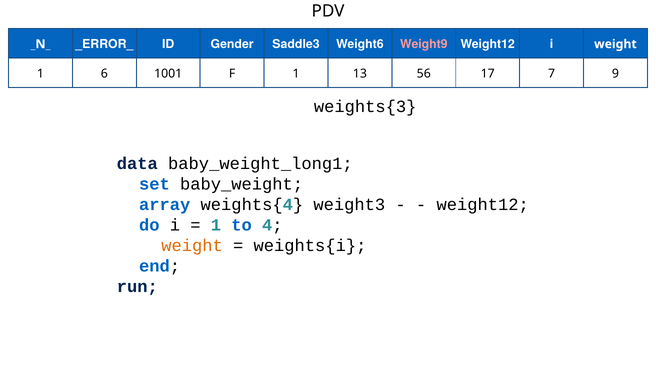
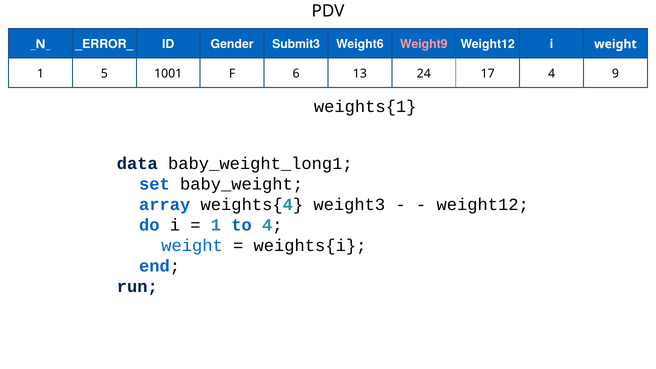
Saddle3: Saddle3 -> Submit3 (296, 44)
6: 6 -> 5 (104, 73)
F 1: 1 -> 6 (296, 73)
56: 56 -> 24 (424, 73)
17 7: 7 -> 4 (552, 73)
weights{3: weights{3 -> weights{1 (365, 107)
weight colour: orange -> blue (192, 246)
